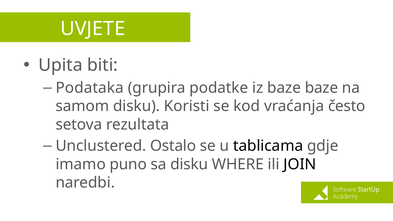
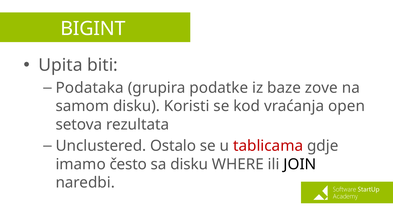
UVJETE: UVJETE -> BIGINT (93, 29)
baze baze: baze -> zove (321, 88)
često: često -> open (347, 106)
tablicama colour: black -> red (268, 146)
puno: puno -> često (128, 164)
